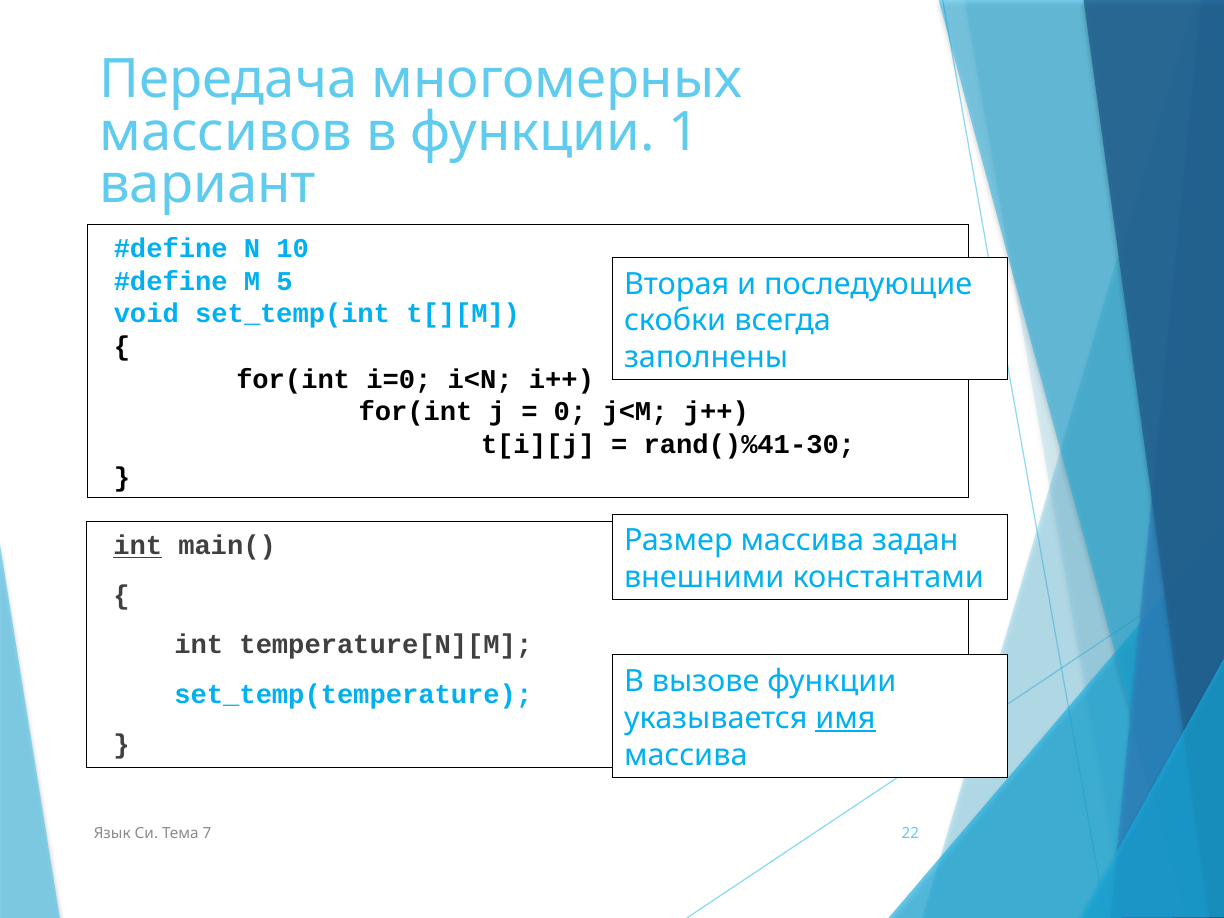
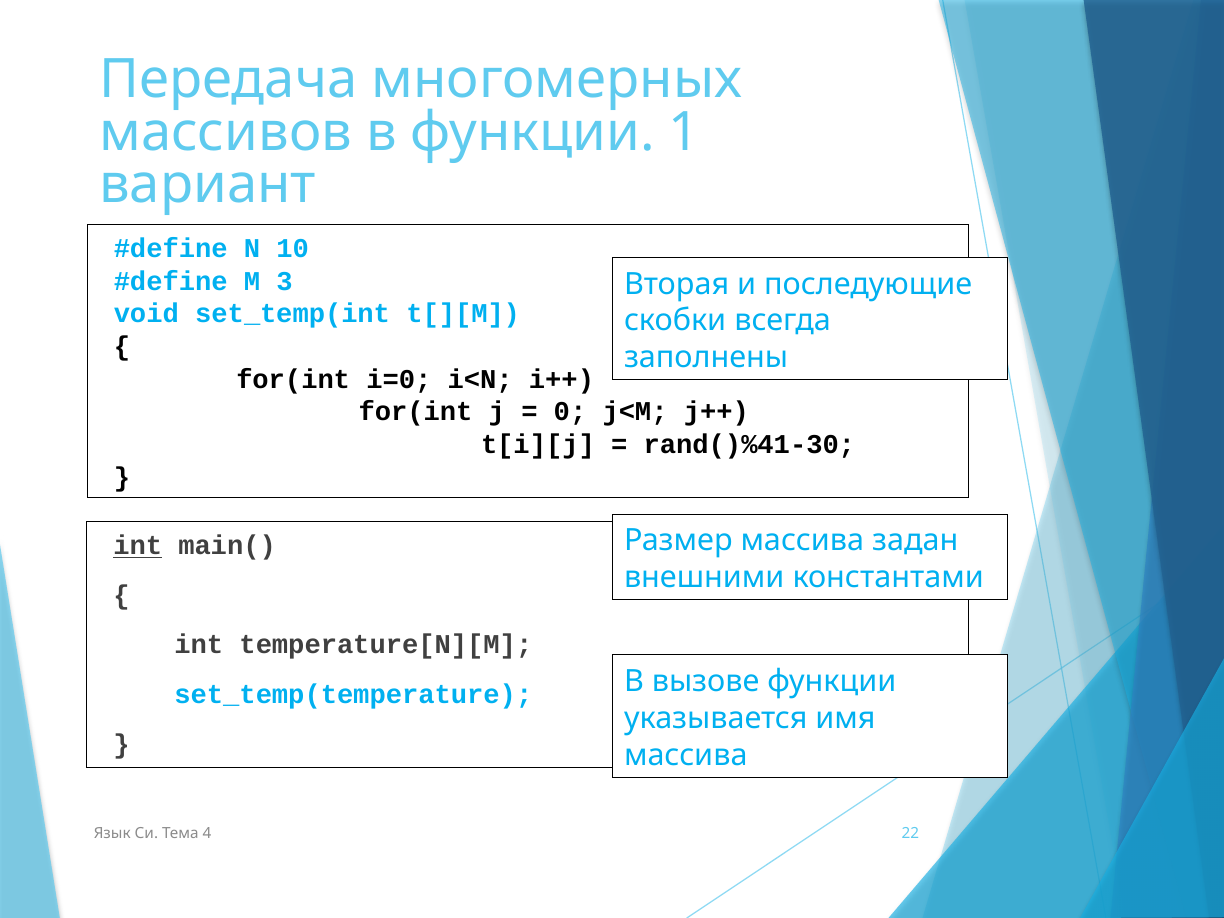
5: 5 -> 3 (285, 281)
имя underline: present -> none (846, 718)
7: 7 -> 4 (207, 833)
